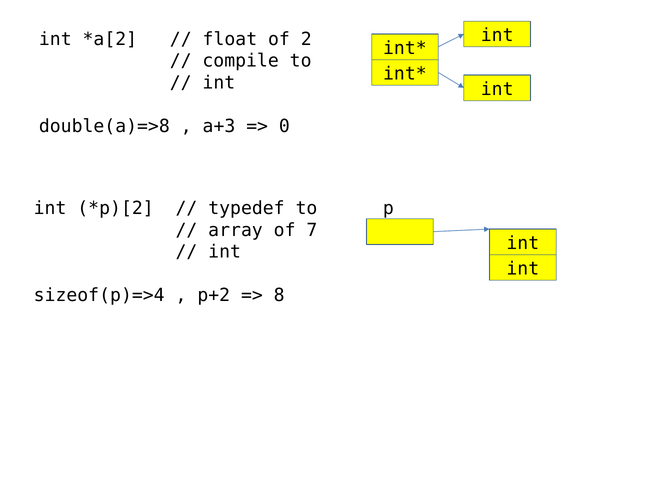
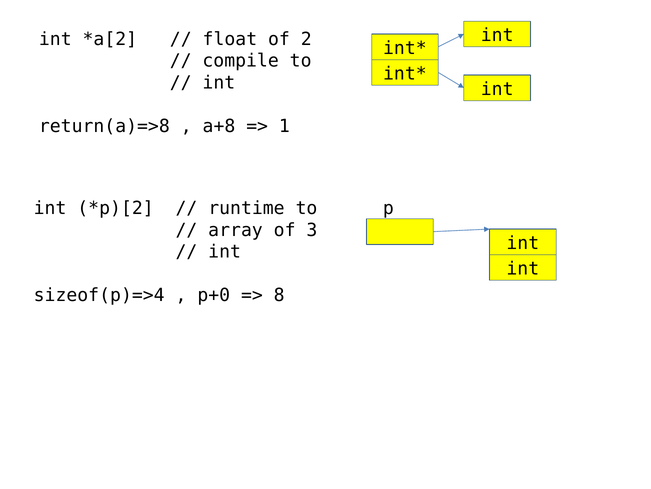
double(a)=>8: double(a)=>8 -> return(a)=>8 (104, 126)
a+3: a+3 -> a+8 (219, 126)
0: 0 -> 1 (284, 126)
typedef: typedef -> runtime (246, 208)
7: 7 -> 3 (312, 230)
p+2: p+2 -> p+0 (214, 295)
